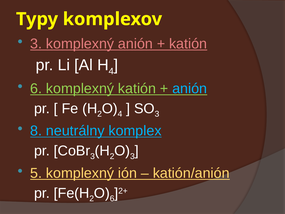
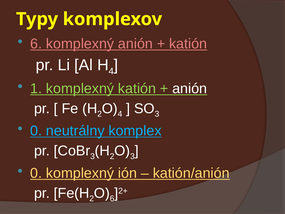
3: 3 -> 6 (36, 44)
6: 6 -> 1 (36, 88)
anión colour: light blue -> white (190, 88)
8: 8 -> 0 (36, 131)
5: 5 -> 0 (36, 173)
